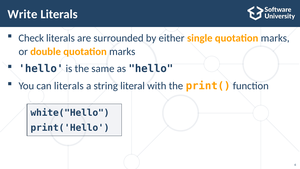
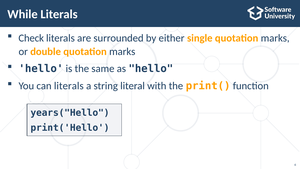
Write: Write -> While (23, 14)
white("Hello: white("Hello -> years("Hello (70, 113)
